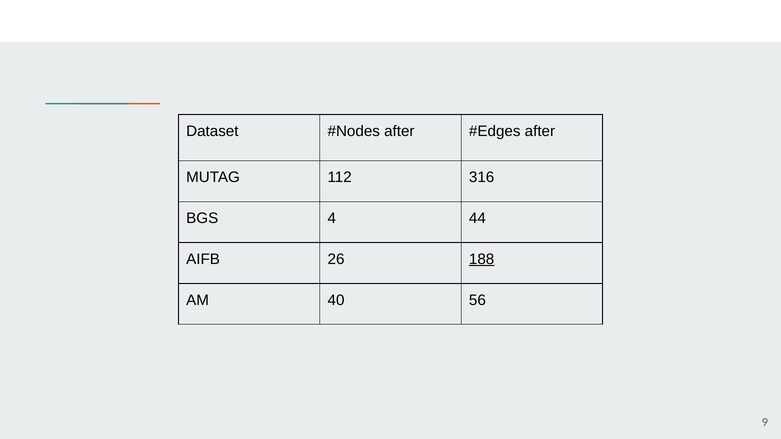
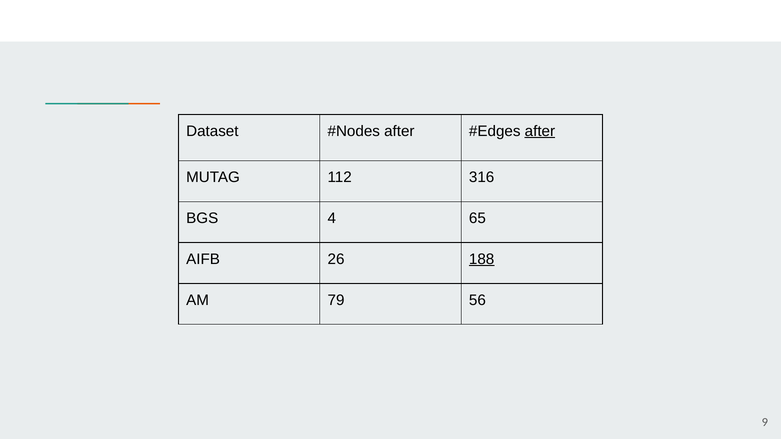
after underline: none -> present (540, 131)
44: 44 -> 65 (477, 218)
40: 40 -> 79 (336, 300)
